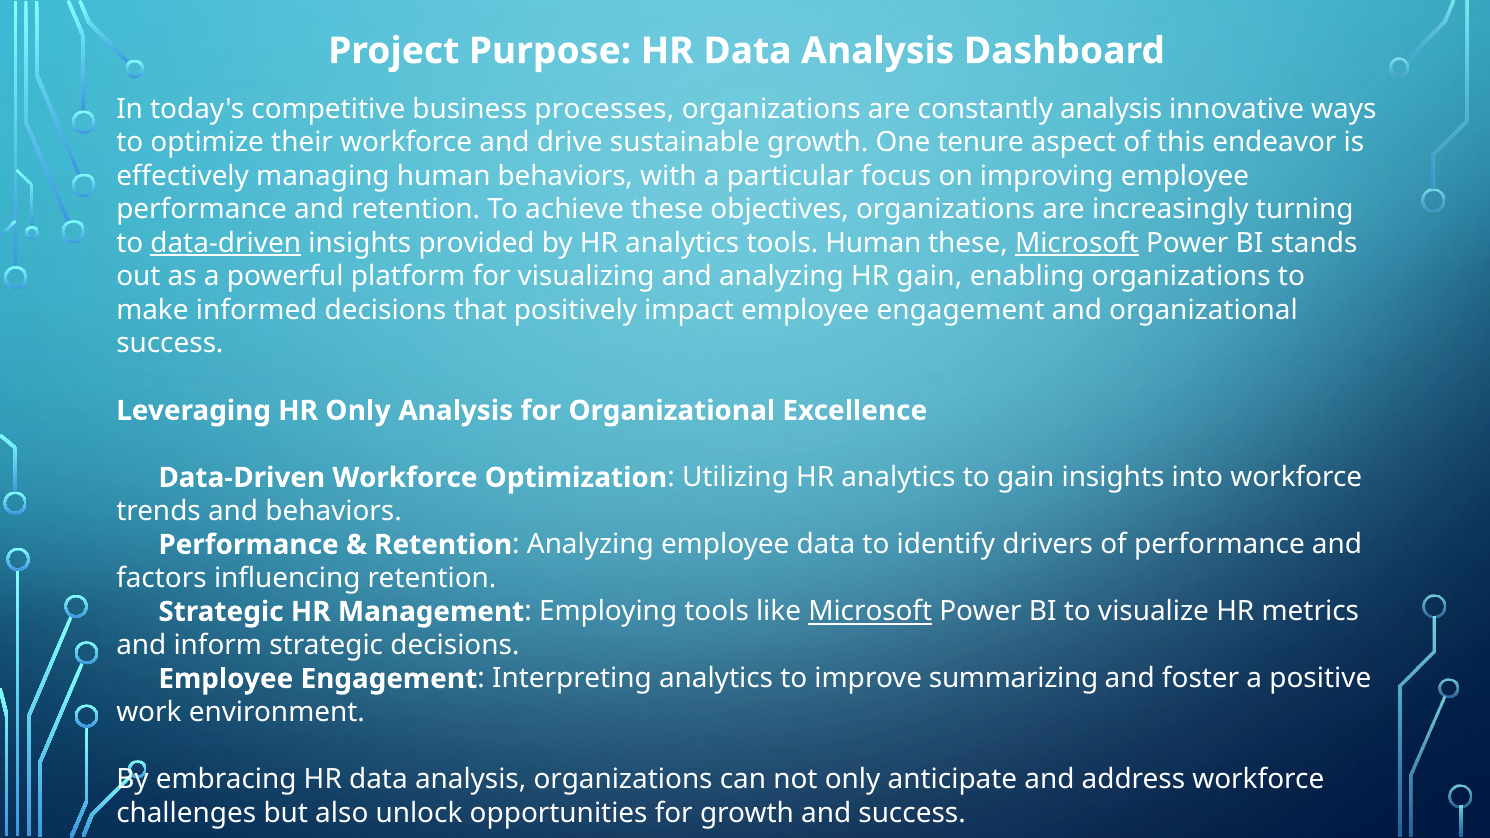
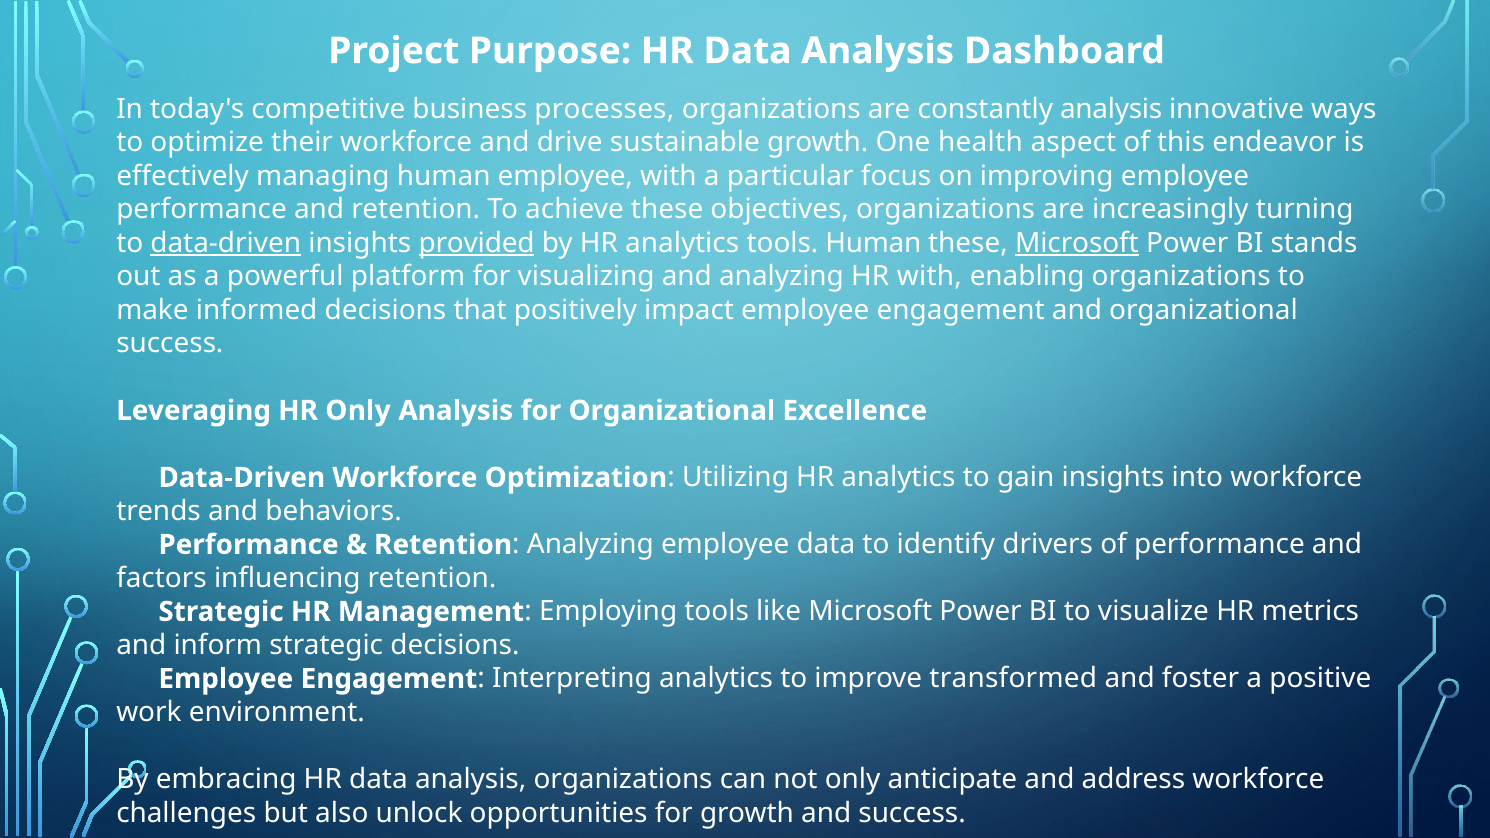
tenure: tenure -> health (980, 142)
human behaviors: behaviors -> employee (565, 176)
provided underline: none -> present (477, 243)
HR gain: gain -> with (929, 277)
Microsoft underline: present -> none (870, 612)
summarizing: summarizing -> transformed (1013, 679)
